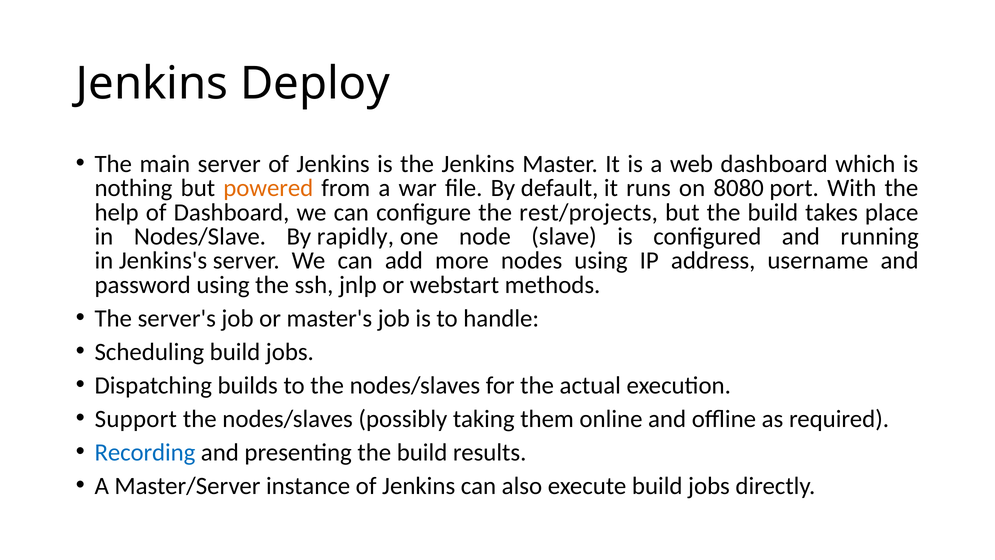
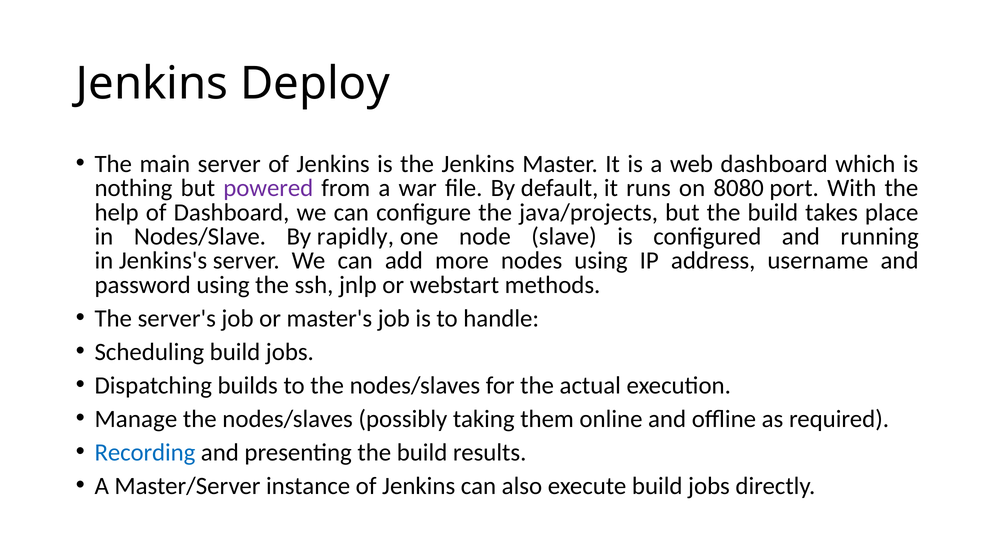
powered colour: orange -> purple (268, 188)
rest/projects: rest/projects -> java/projects (589, 212)
Support: Support -> Manage (136, 419)
